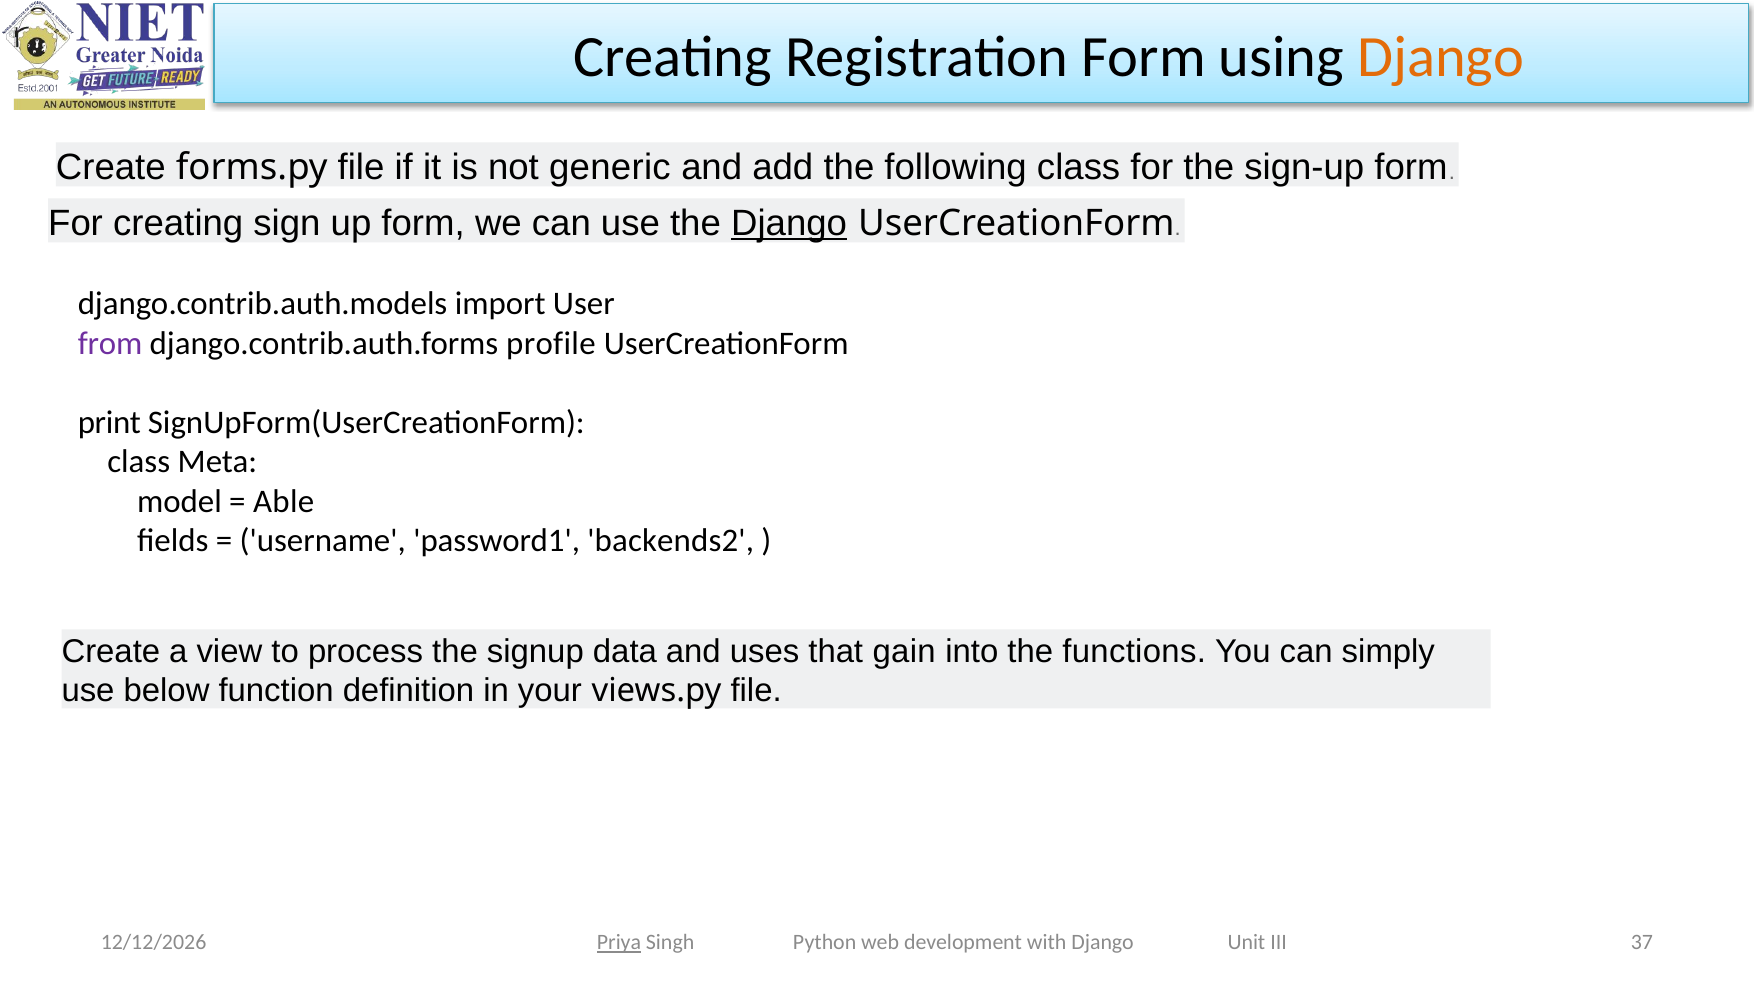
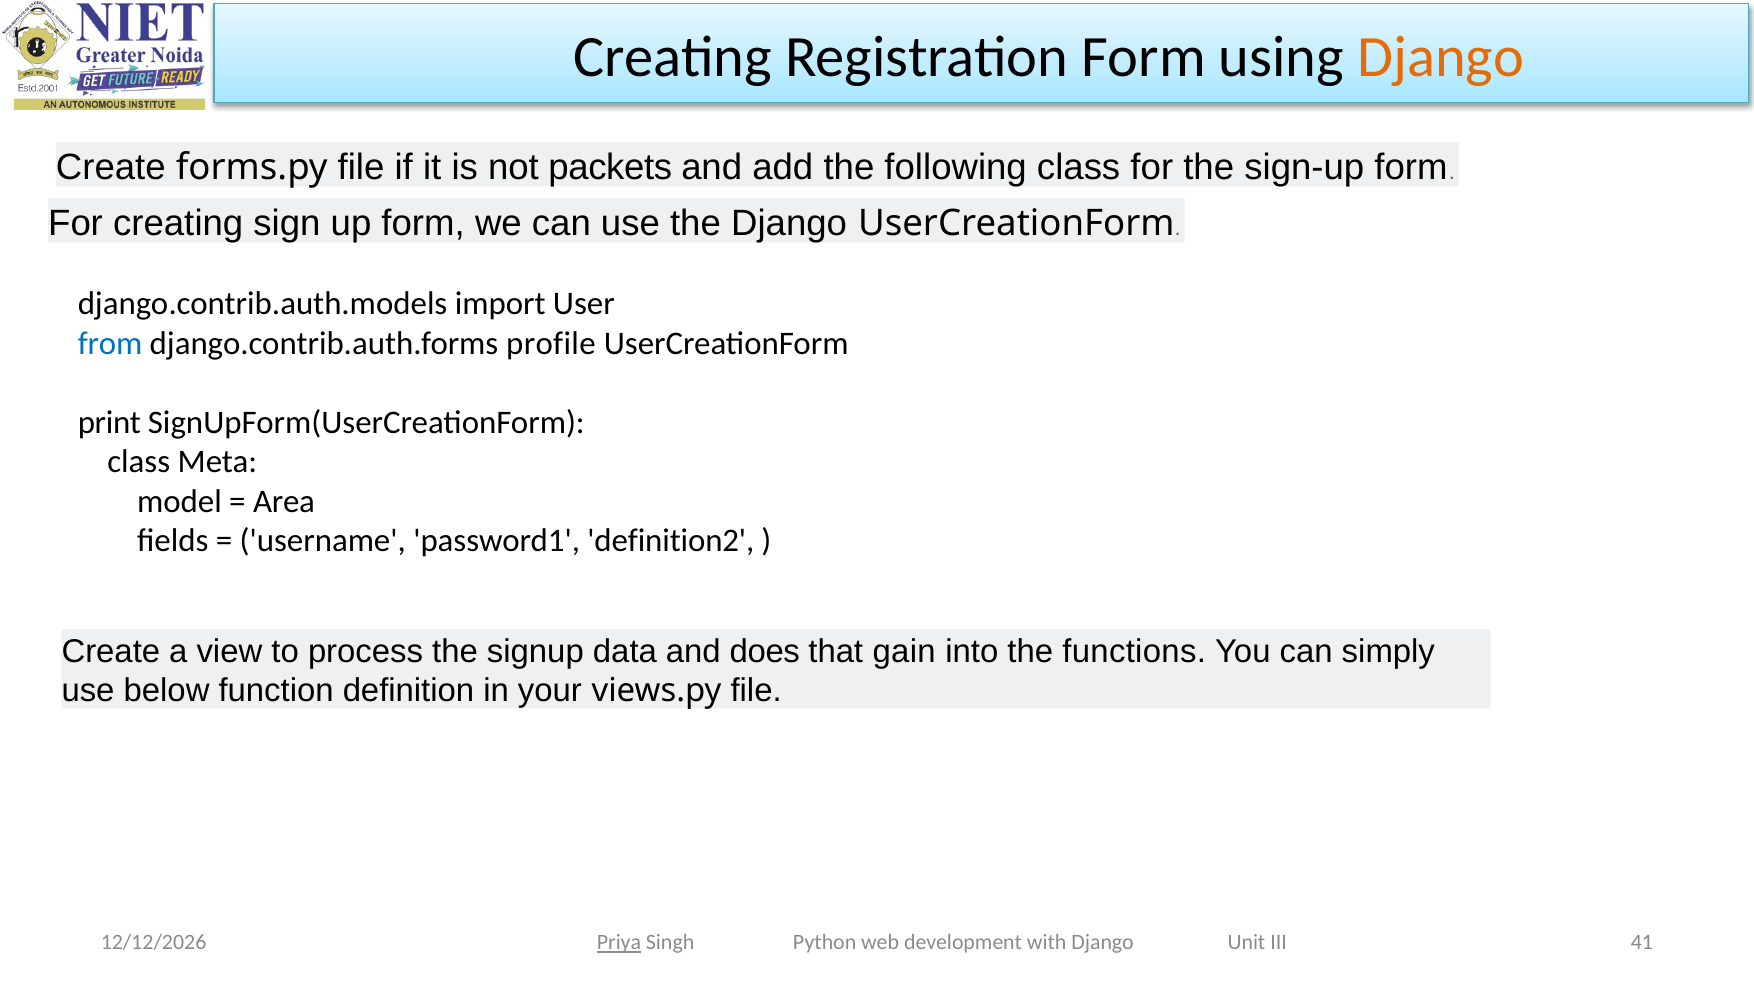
generic: generic -> packets (610, 167)
Django underline: present -> none (789, 223)
from colour: purple -> blue (110, 343)
Able: Able -> Area (284, 501)
backends2: backends2 -> definition2 (671, 541)
uses: uses -> does (765, 651)
37: 37 -> 41 (1642, 942)
